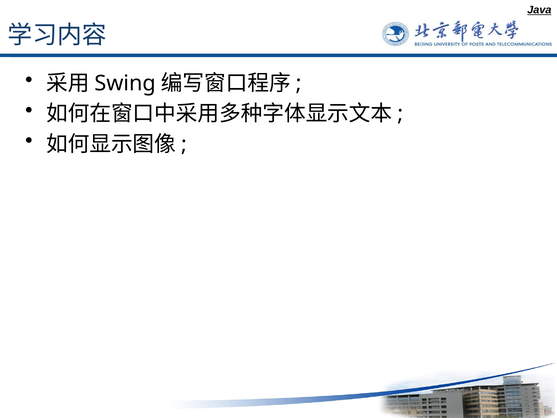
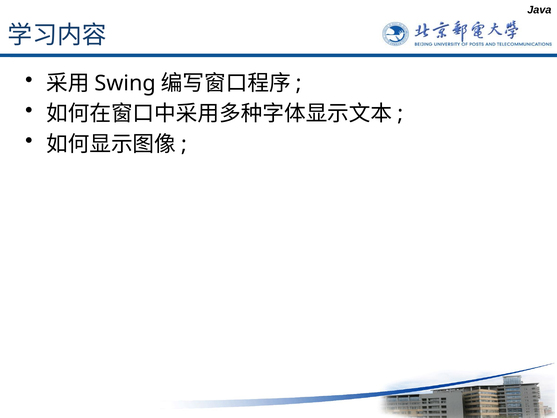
Java underline: present -> none (539, 10)
